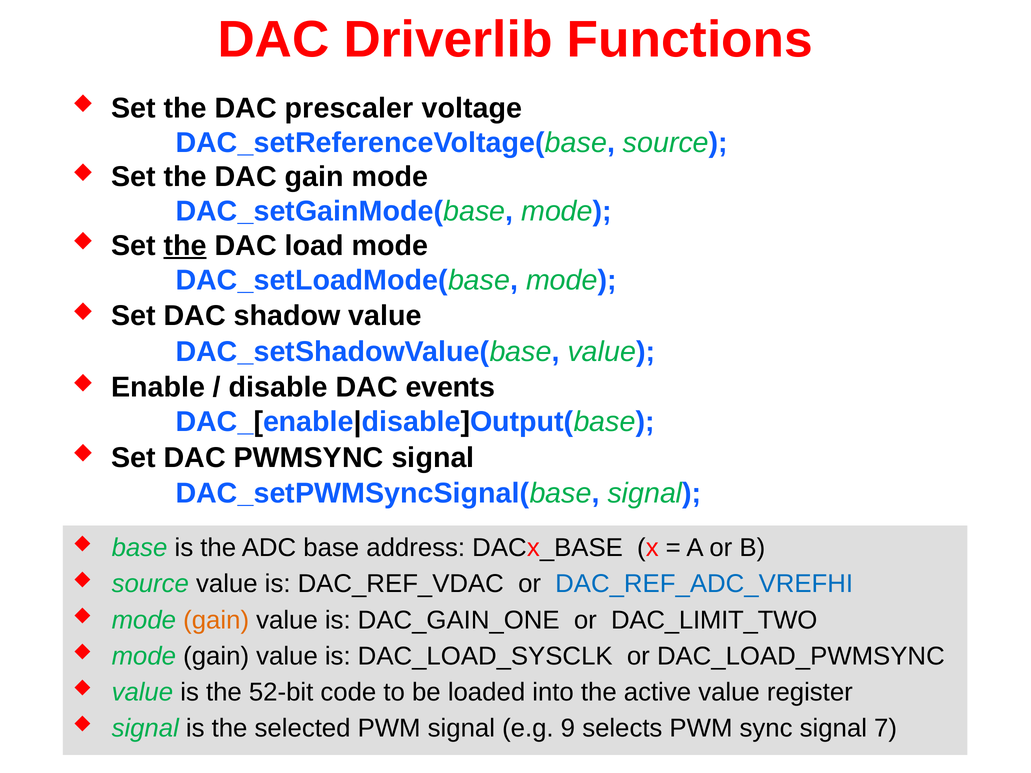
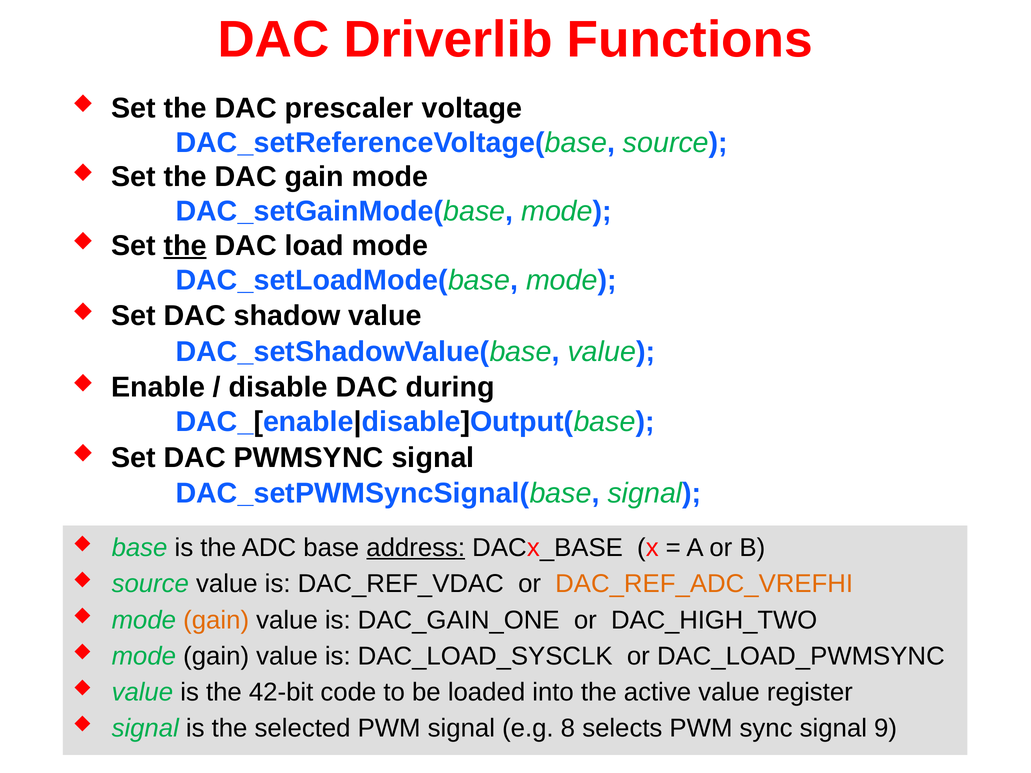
events: events -> during (450, 388)
address underline: none -> present (416, 548)
DAC_REF_ADC_VREFHI colour: blue -> orange (704, 584)
DAC_LIMIT_TWO: DAC_LIMIT_TWO -> DAC_HIGH_TWO (714, 620)
52-bit: 52-bit -> 42-bit (281, 692)
9: 9 -> 8 (568, 728)
7: 7 -> 9 (886, 728)
